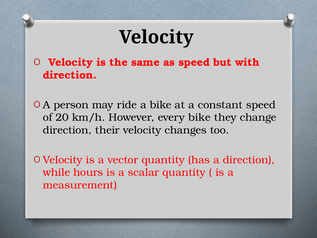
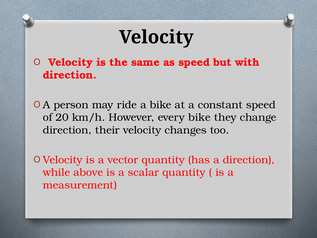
hours: hours -> above (88, 172)
